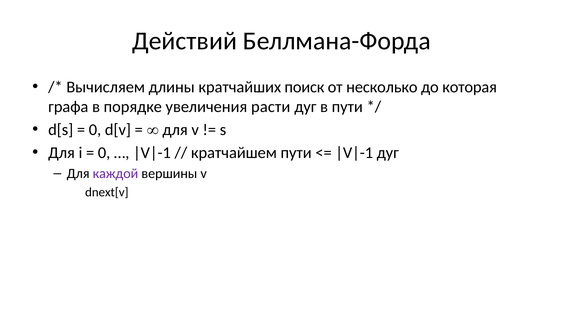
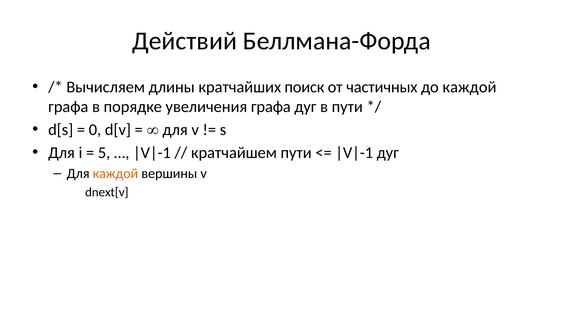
несколько: несколько -> частичных (382, 87)
до которая: которая -> каждой (469, 87)
увеличения расти: расти -> графа (271, 107)
0: 0 -> 5 (104, 153)
каждой colour: purple -> orange (115, 173)
